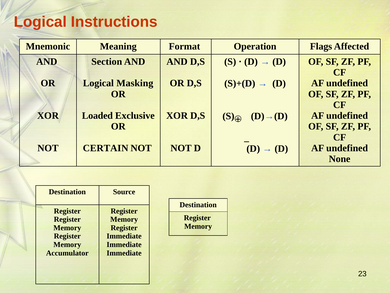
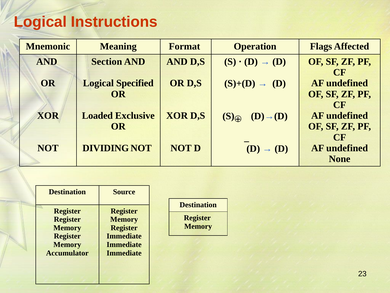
Masking: Masking -> Specified (135, 83)
CERTAIN: CERTAIN -> DIVIDING (106, 148)
